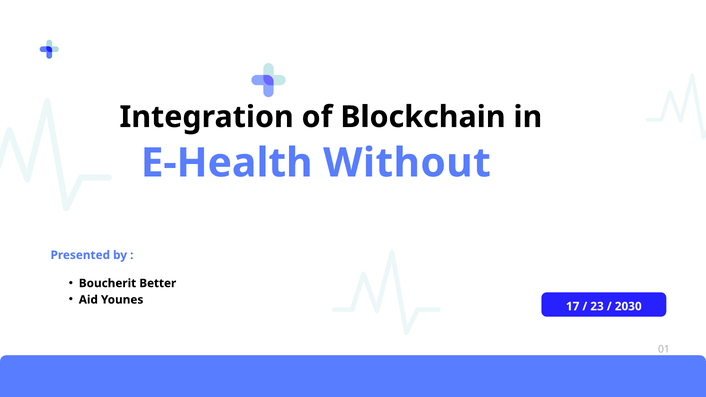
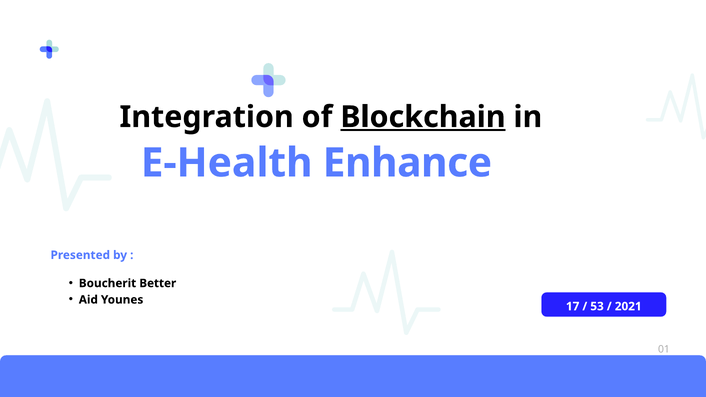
Blockchain underline: none -> present (423, 117)
Without: Without -> Enhance (407, 163)
23: 23 -> 53 (597, 306)
2030: 2030 -> 2021 (628, 306)
